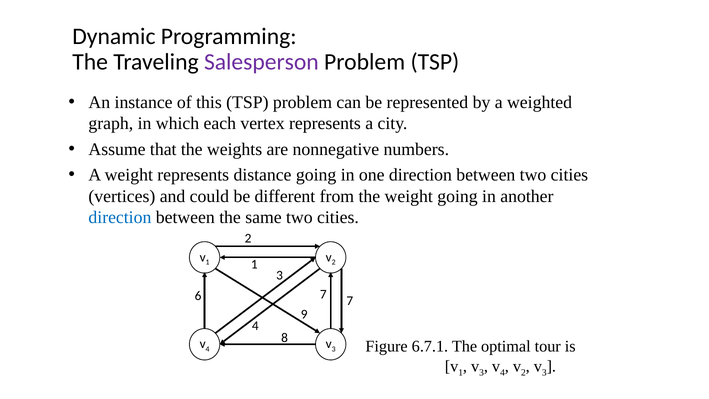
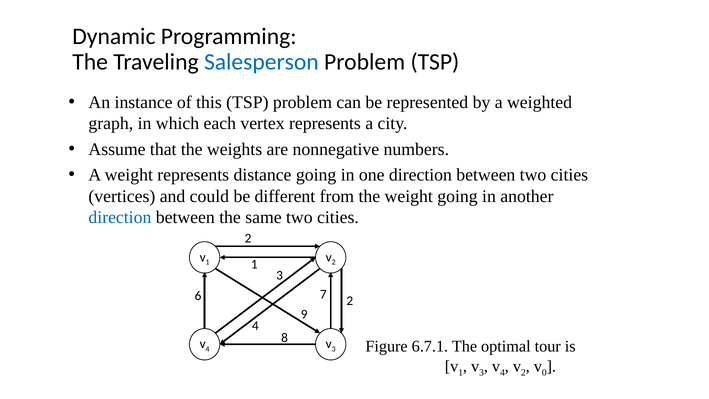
Salesperson colour: purple -> blue (261, 62)
7 7: 7 -> 2 (350, 301)
3: 3 -> 0 (544, 373)
